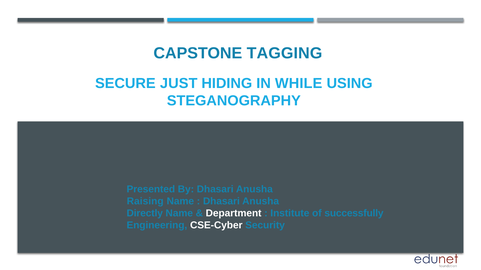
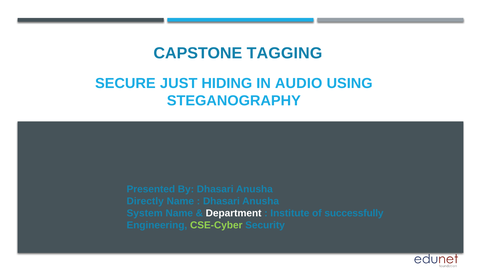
WHILE: WHILE -> AUDIO (299, 83)
Raising: Raising -> Directly (145, 201)
Directly: Directly -> System (145, 214)
CSE-Cyber colour: white -> light green (216, 226)
